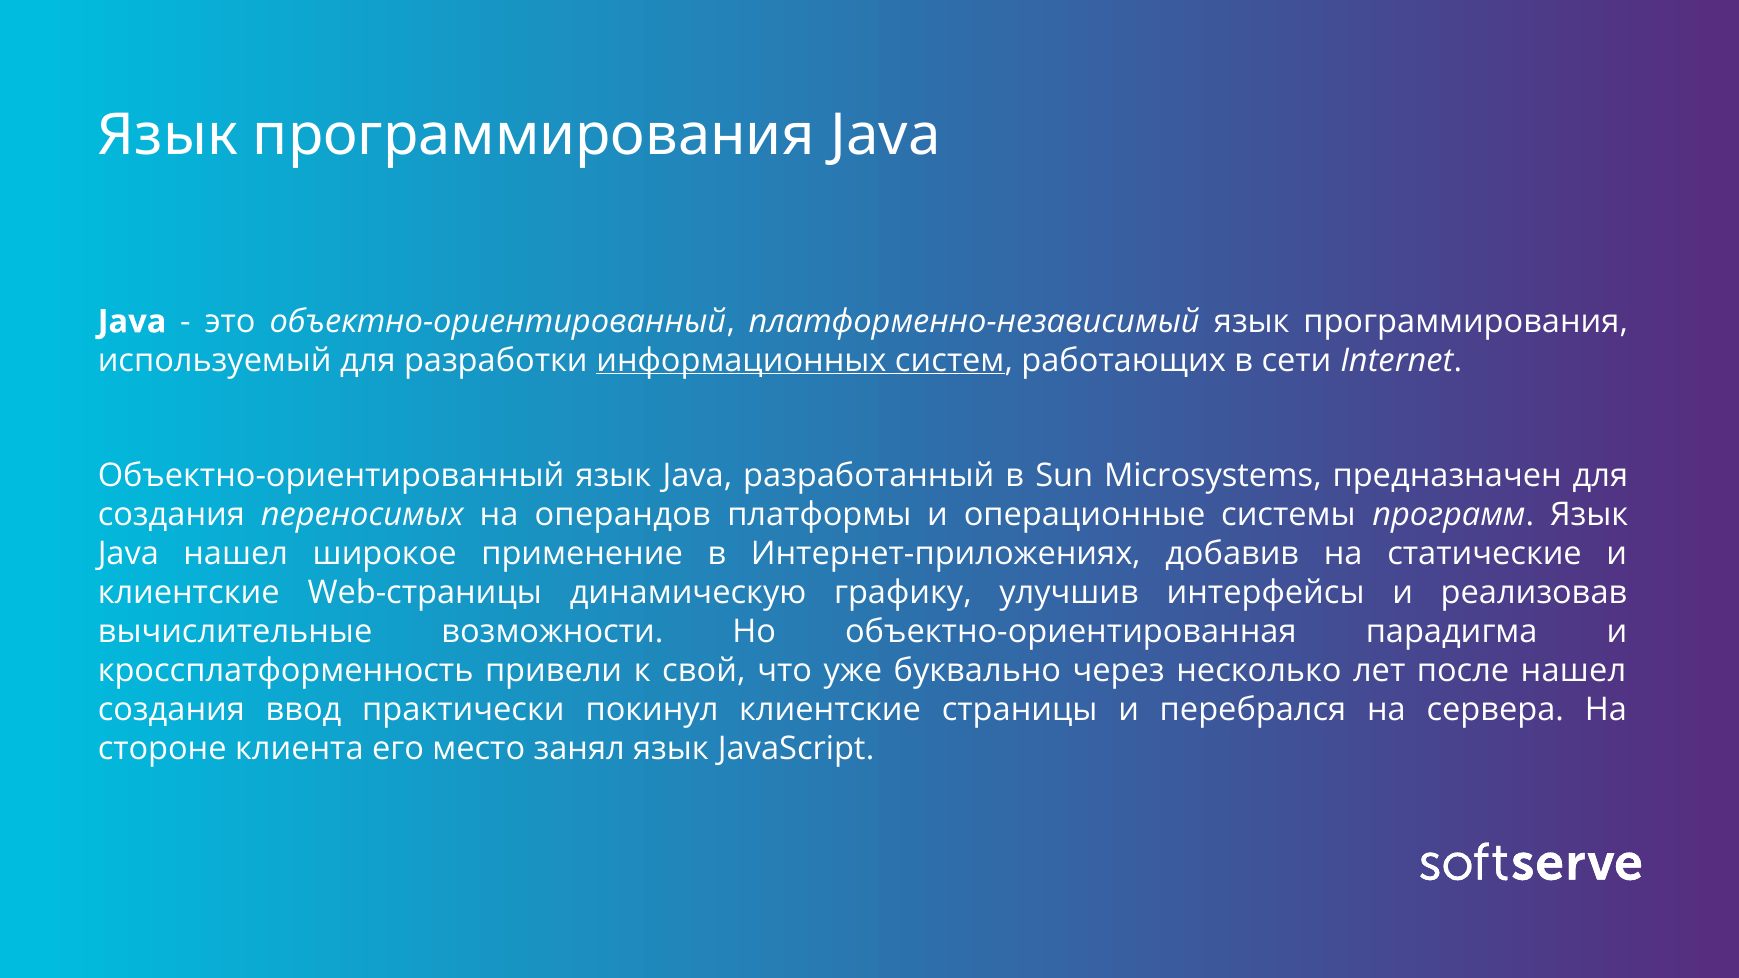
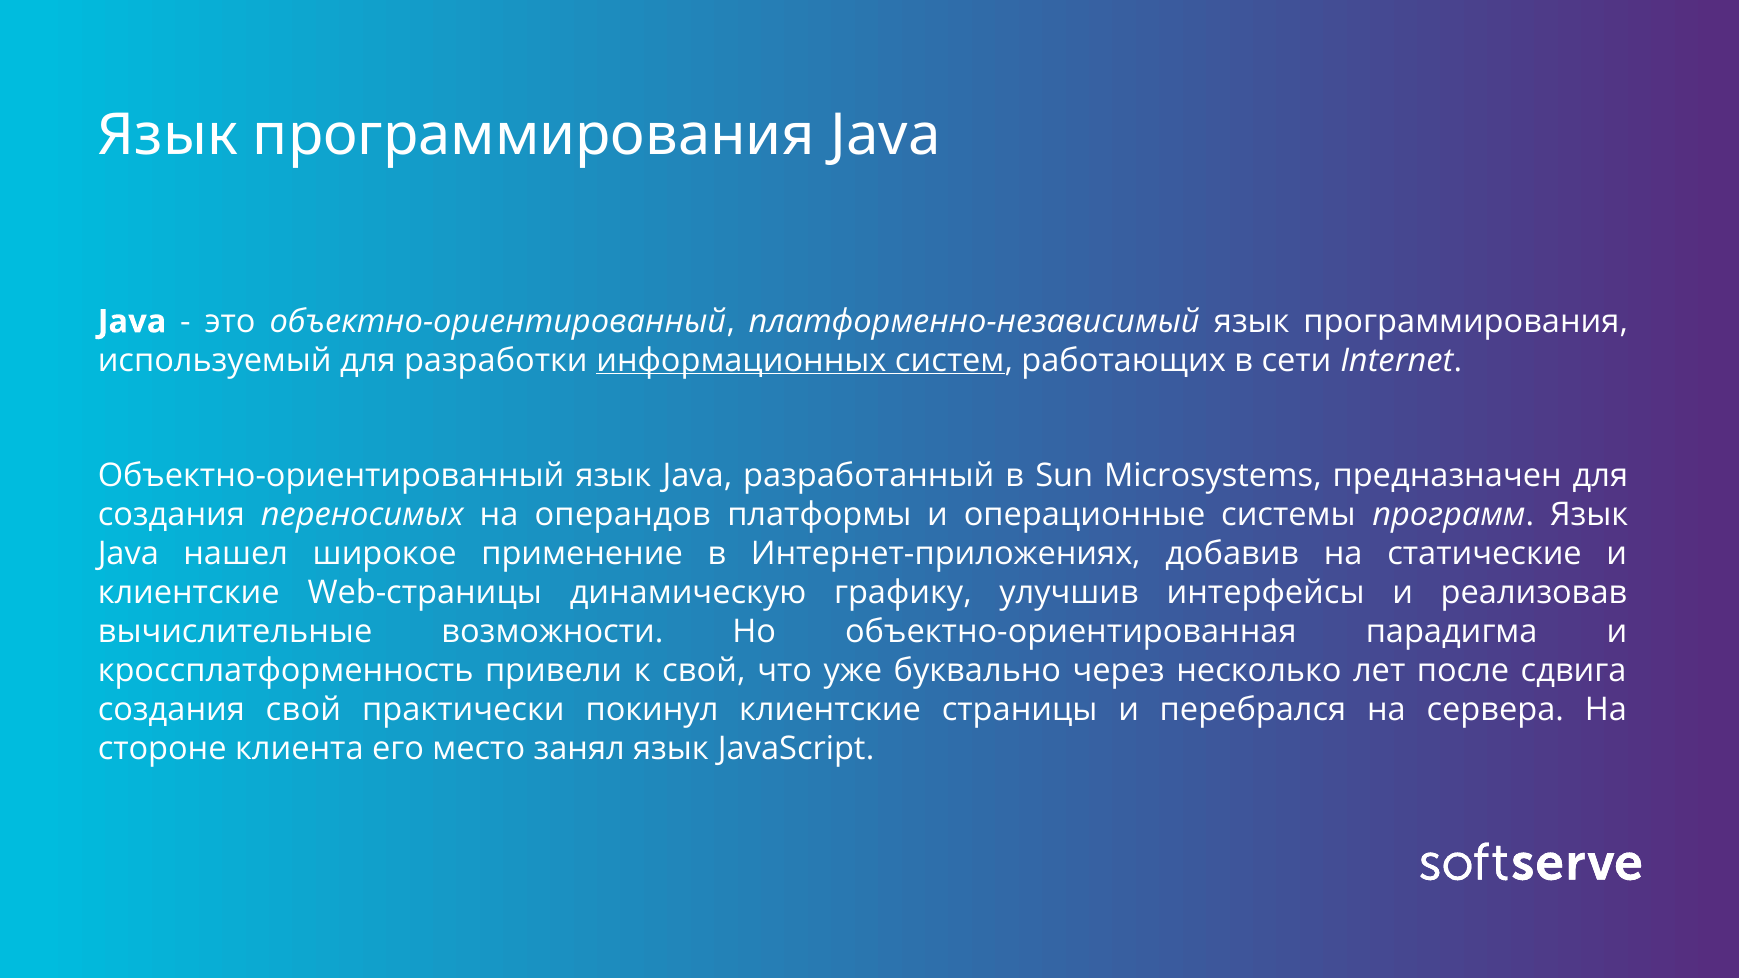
после нашел: нашел -> сдвига (1574, 671)
создания ввод: ввод -> свой (303, 710)
